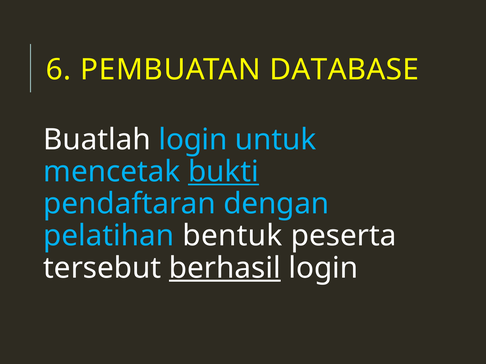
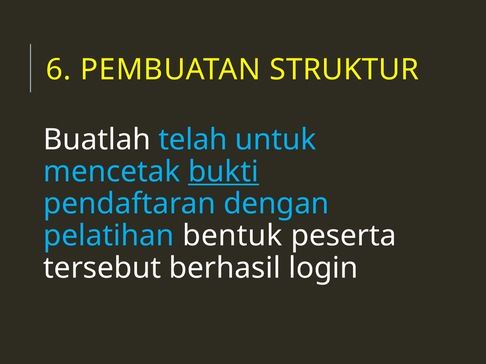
DATABASE: DATABASE -> STRUKTUR (344, 70)
Buatlah login: login -> telah (193, 140)
berhasil underline: present -> none (225, 268)
